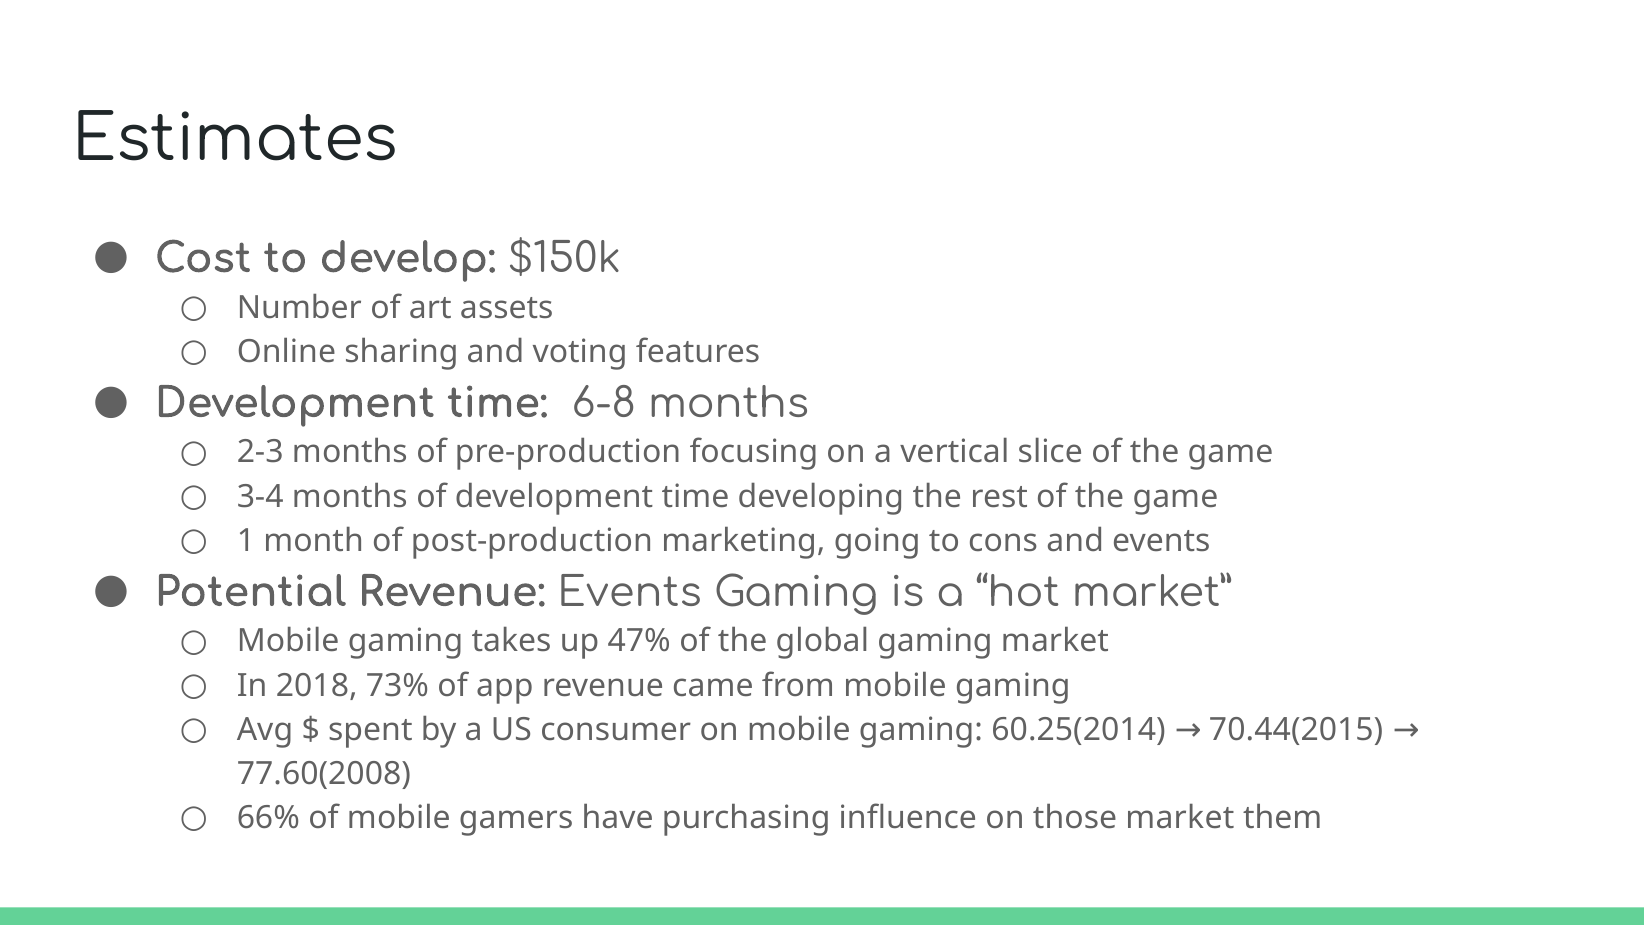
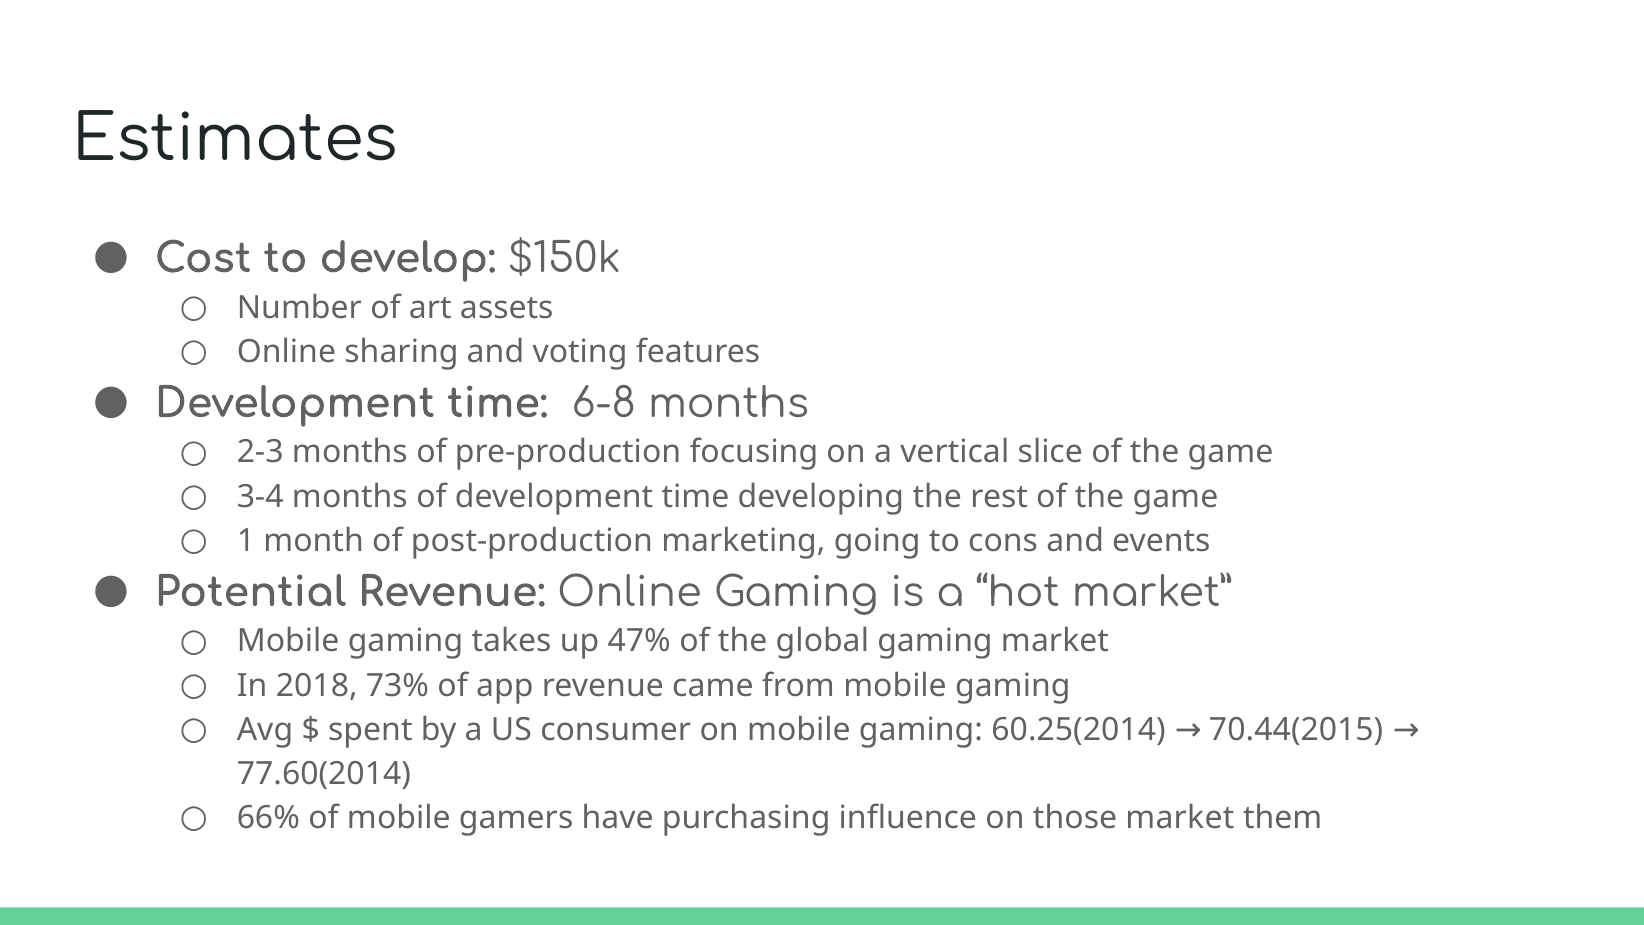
Revenue Events: Events -> Online (630, 592)
77.60(2008: 77.60(2008 -> 77.60(2014 (324, 773)
